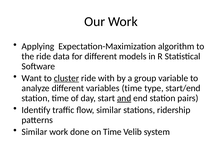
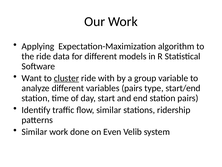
variables time: time -> pairs (132, 88)
and underline: present -> none (124, 98)
on Time: Time -> Even (112, 131)
